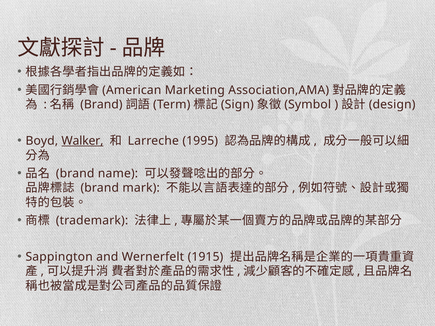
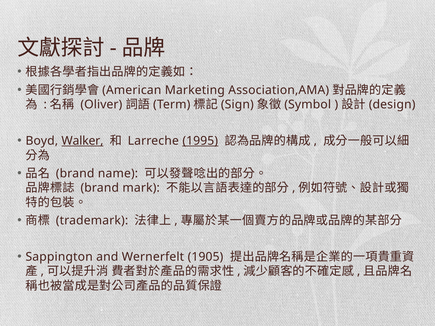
Brand: Brand -> Oliver (101, 105)
1995 underline: none -> present (200, 141)
1915: 1915 -> 1905 (205, 257)
